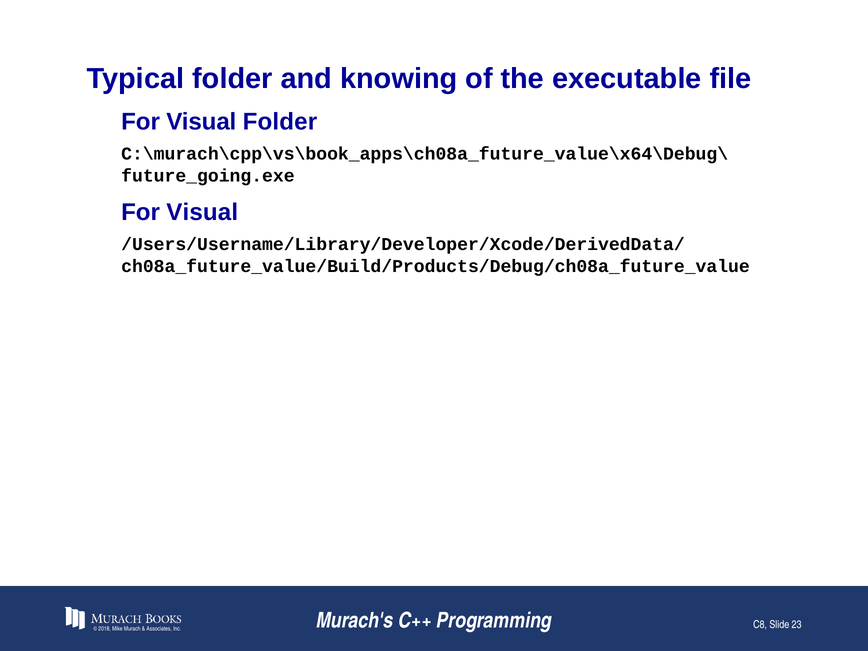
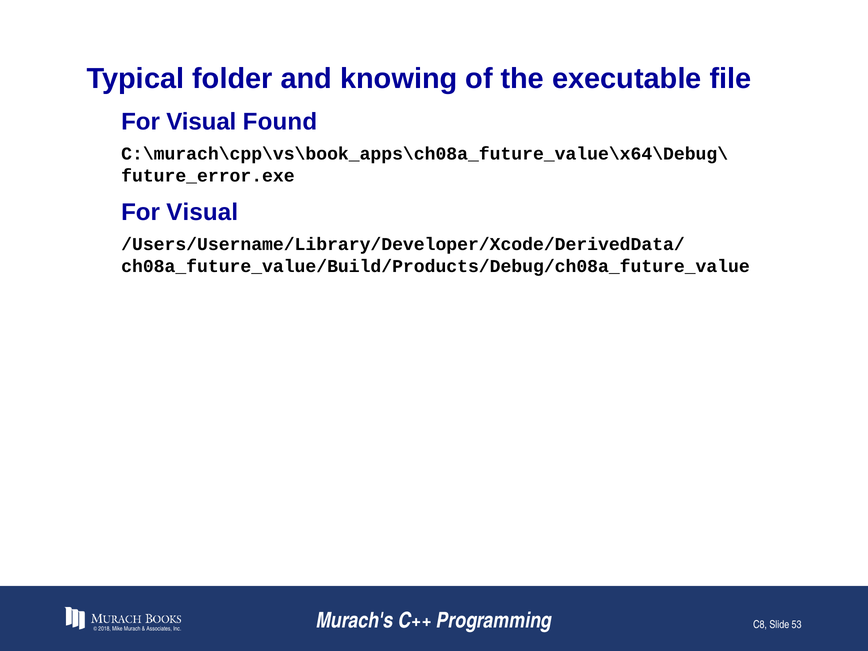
Visual Folder: Folder -> Found (280, 122)
future_going.exe: future_going.exe -> future_error.exe (208, 176)
23: 23 -> 53 (797, 625)
